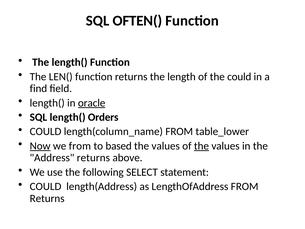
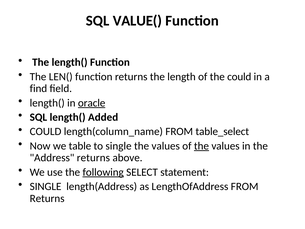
OFTEN(: OFTEN( -> VALUE( (137, 21)
Orders: Orders -> Added (103, 117)
table_lower: table_lower -> table_select (222, 131)
Now underline: present -> none (40, 146)
we from: from -> table (80, 146)
to based: based -> single (119, 146)
following underline: none -> present (103, 172)
COULD: COULD -> SINGLE (46, 186)
